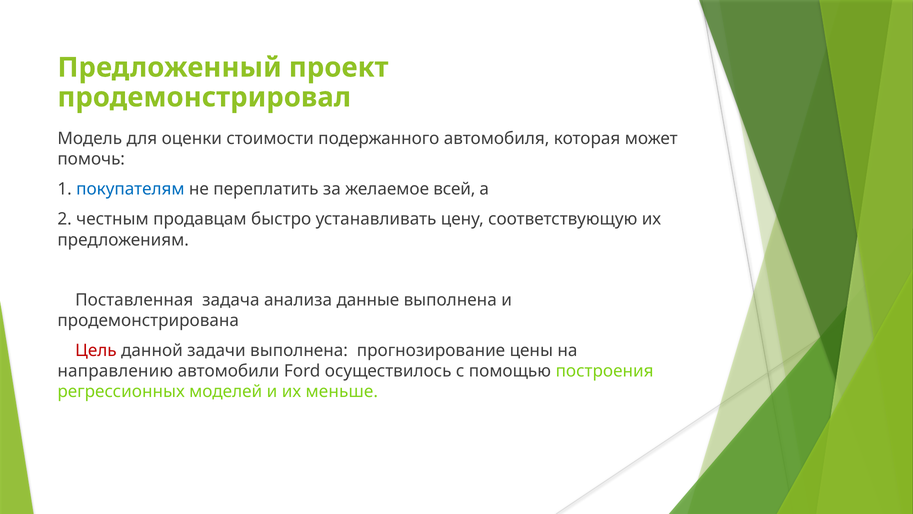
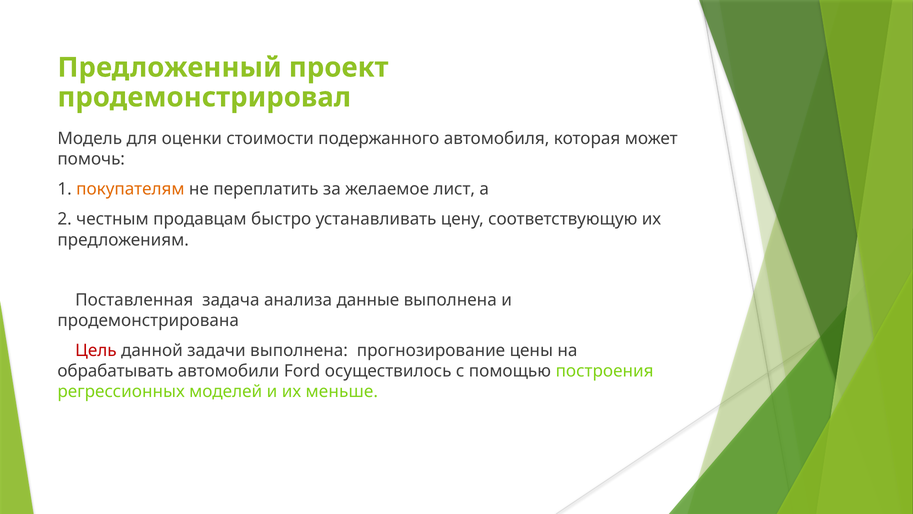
покупателям colour: blue -> orange (130, 189)
всей: всей -> лист (454, 189)
направлению: направлению -> обрабатывать (115, 371)
